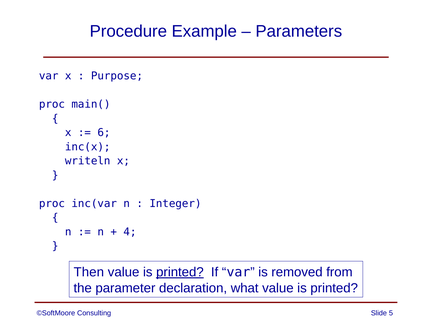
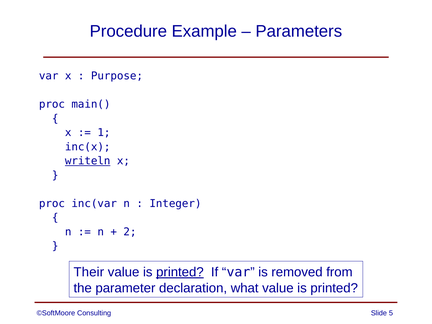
6: 6 -> 1 (104, 133)
writeln underline: none -> present (88, 161)
4: 4 -> 2 (130, 232)
Then: Then -> Their (89, 272)
